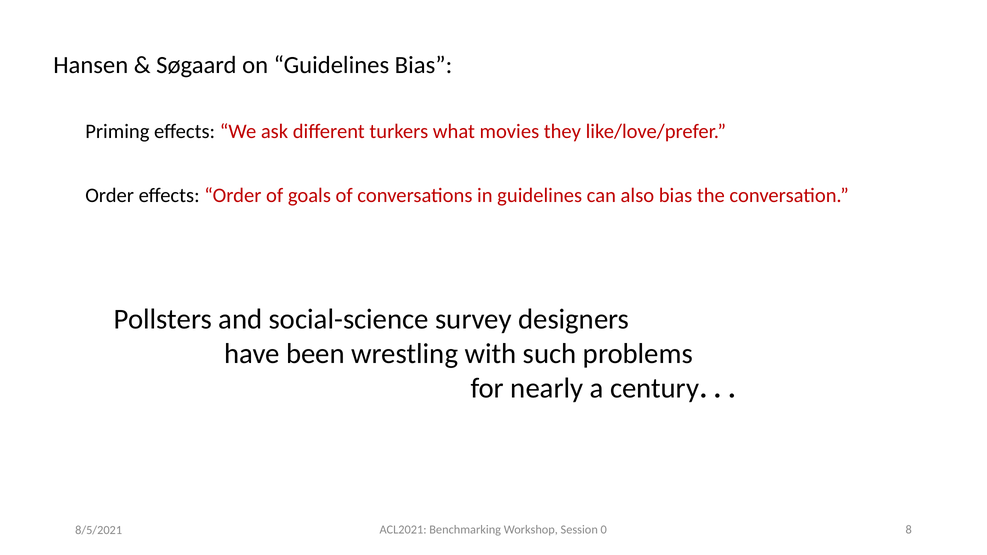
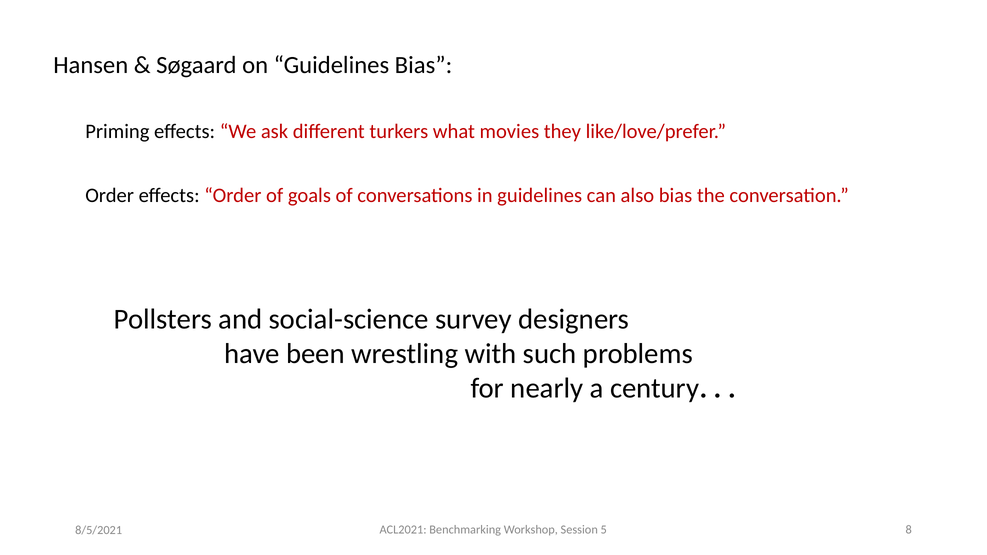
0: 0 -> 5 (604, 530)
